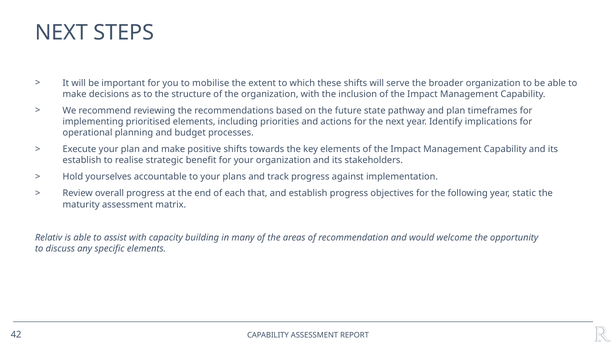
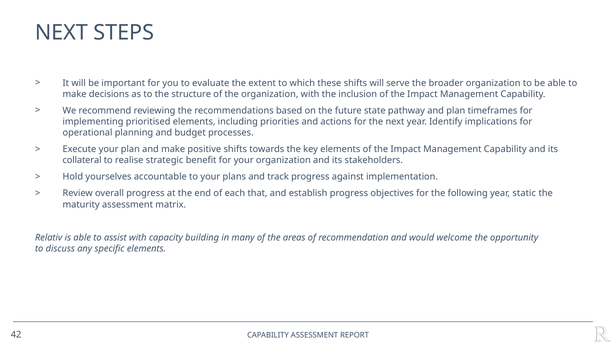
mobilise: mobilise -> evaluate (211, 83)
establish: establish -> collateral (82, 161)
